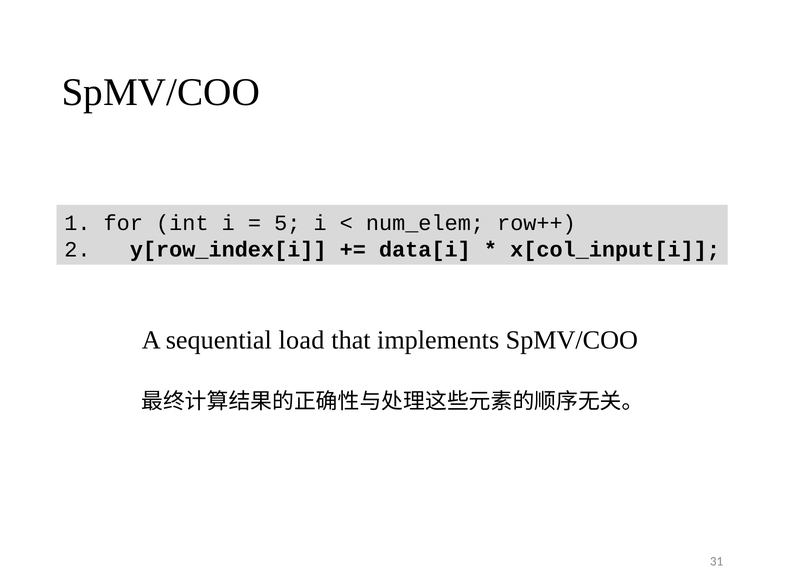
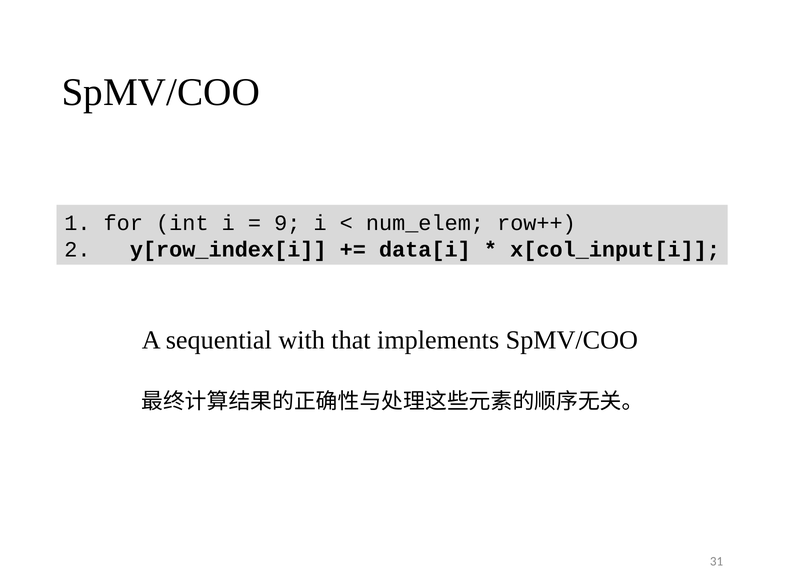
5: 5 -> 9 (287, 224)
load: load -> with (302, 340)
